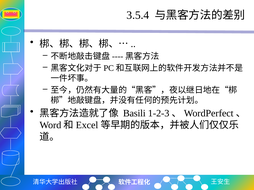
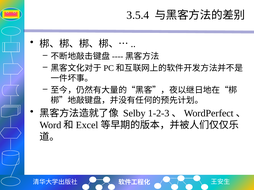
Basili: Basili -> Selby (134, 114)
